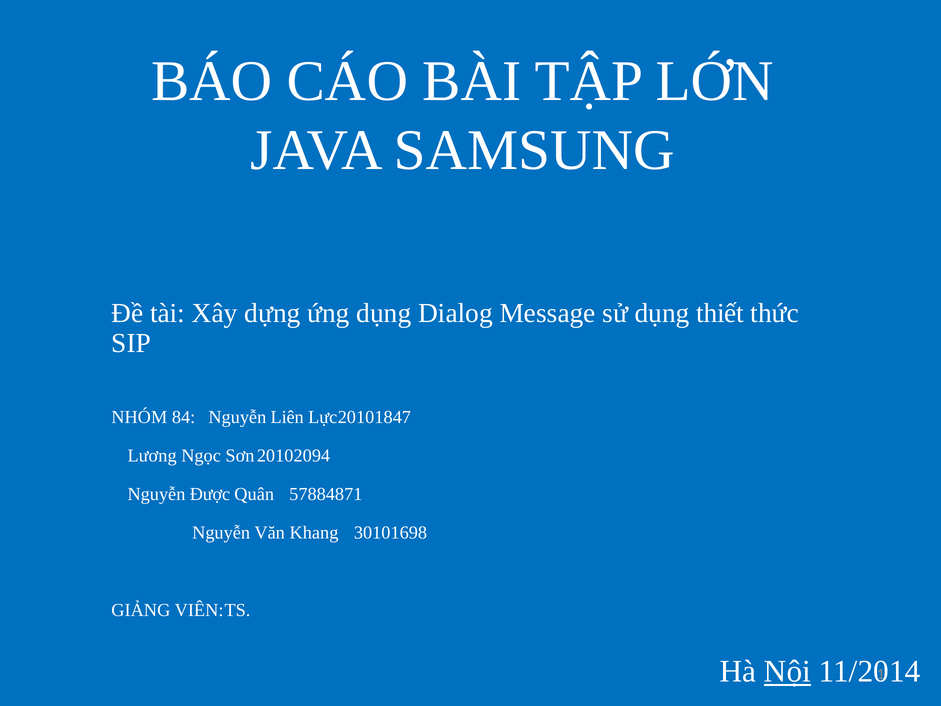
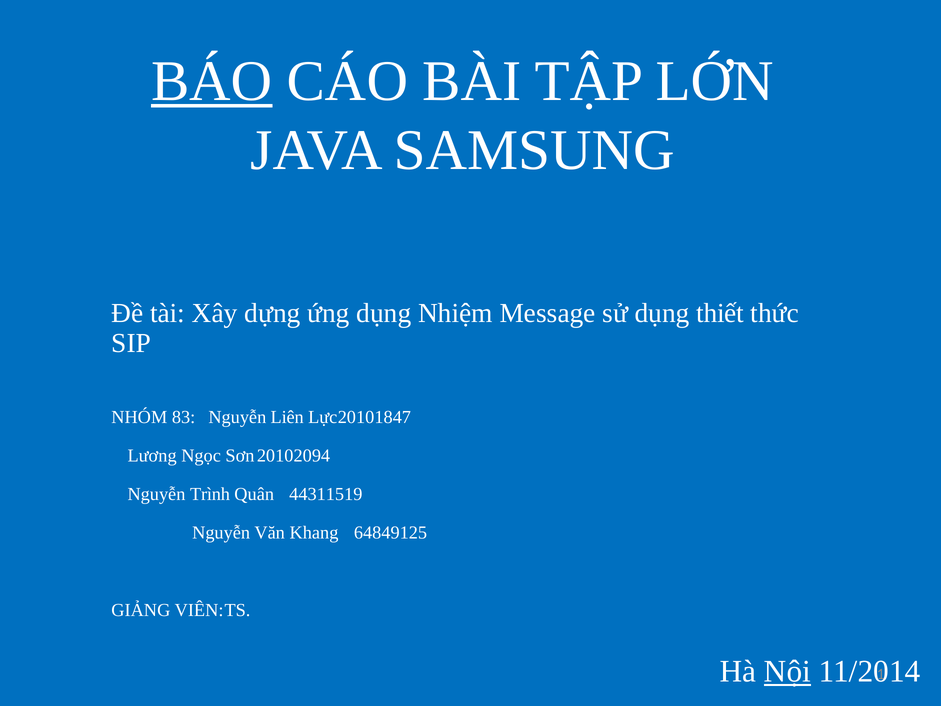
BÁO underline: none -> present (212, 81)
Dialog: Dialog -> Nhiệm (455, 313)
84: 84 -> 83 (184, 417)
Được: Được -> Trình (210, 494)
57884871: 57884871 -> 44311519 (326, 494)
30101698: 30101698 -> 64849125 (391, 533)
